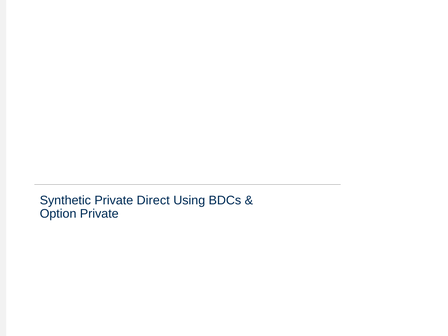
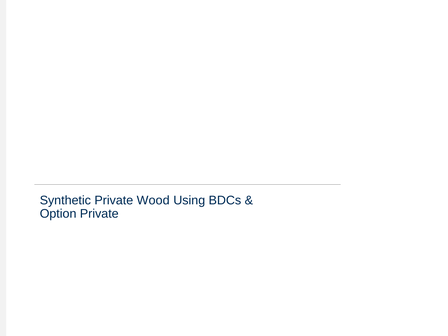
Direct: Direct -> Wood (153, 200)
